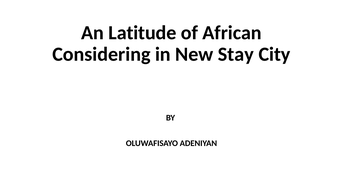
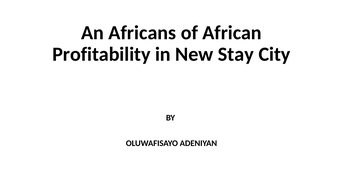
Latitude: Latitude -> Africans (142, 33)
Considering: Considering -> Profitability (101, 54)
